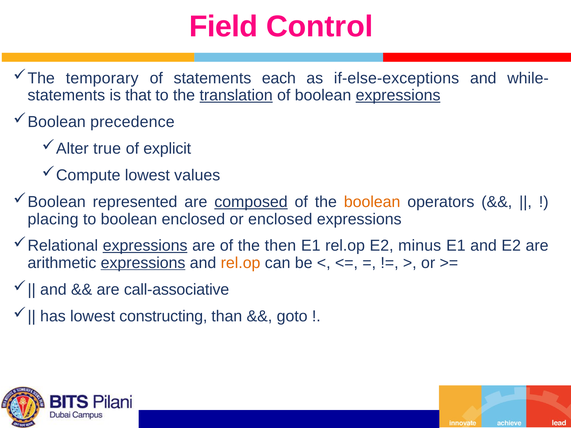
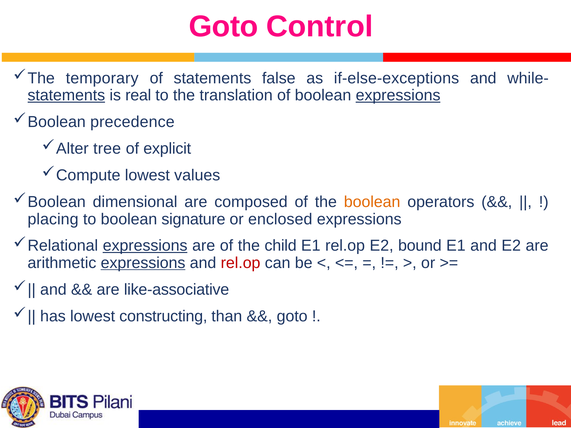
Field: Field -> Goto (224, 27)
each: each -> false (279, 78)
statements underline: none -> present (66, 95)
that: that -> real (138, 95)
translation underline: present -> none (236, 95)
true: true -> tree (107, 149)
represented: represented -> dimensional (135, 202)
composed underline: present -> none (251, 202)
boolean enclosed: enclosed -> signature (193, 219)
then: then -> child (281, 246)
minus: minus -> bound (420, 246)
rel.op colour: orange -> red (241, 263)
call-associative: call-associative -> like-associative (177, 290)
